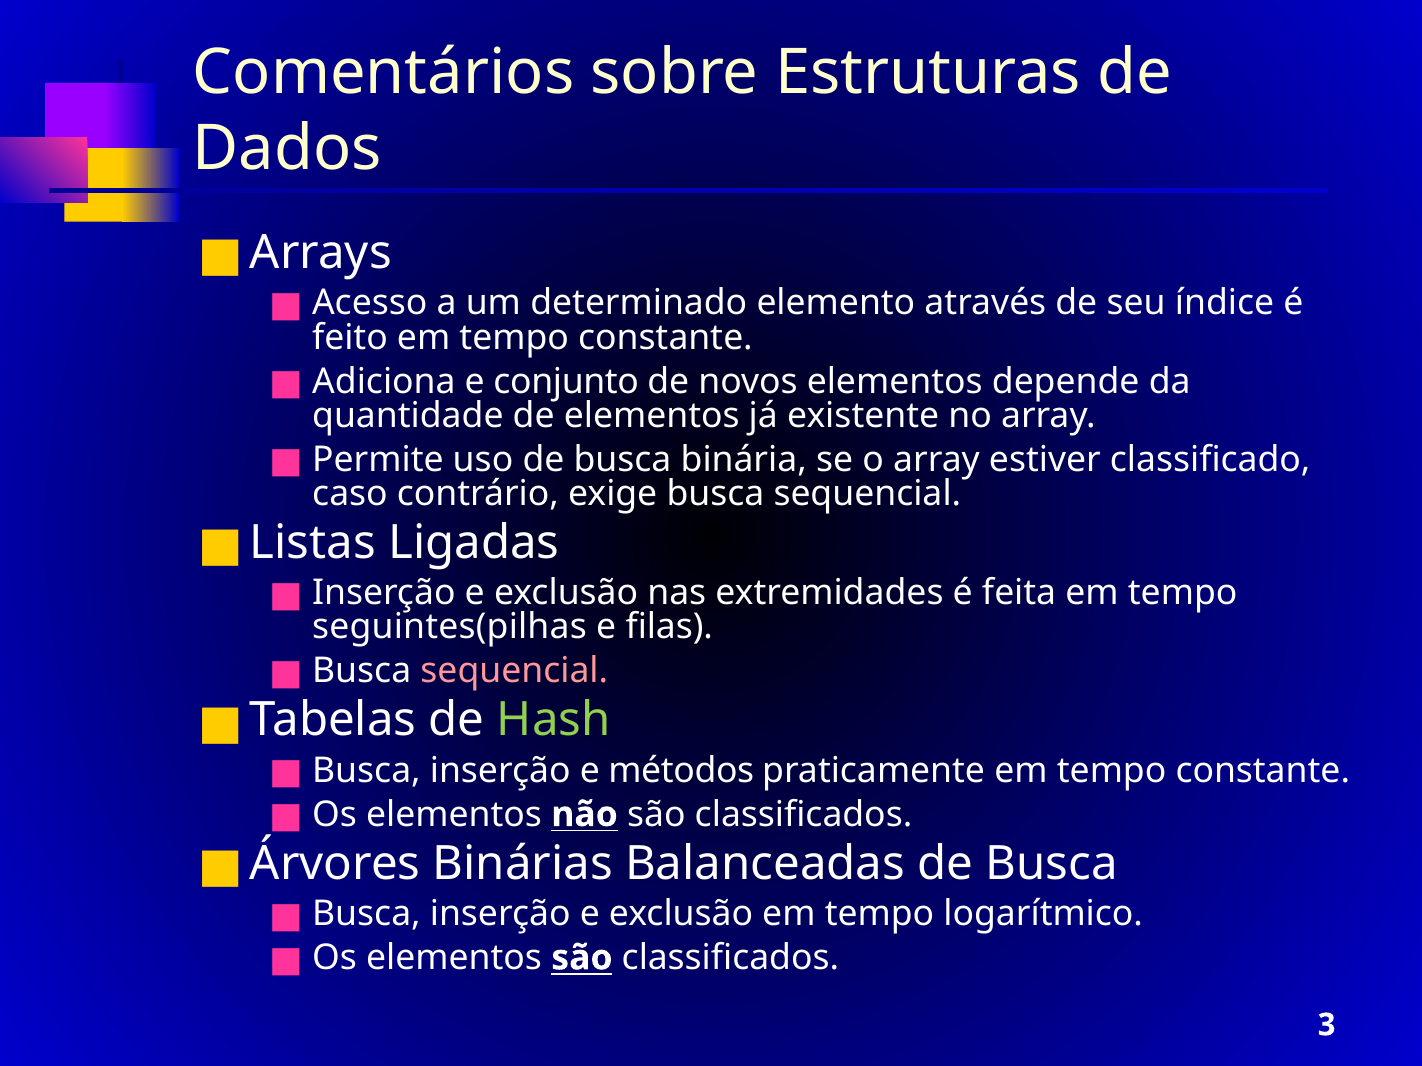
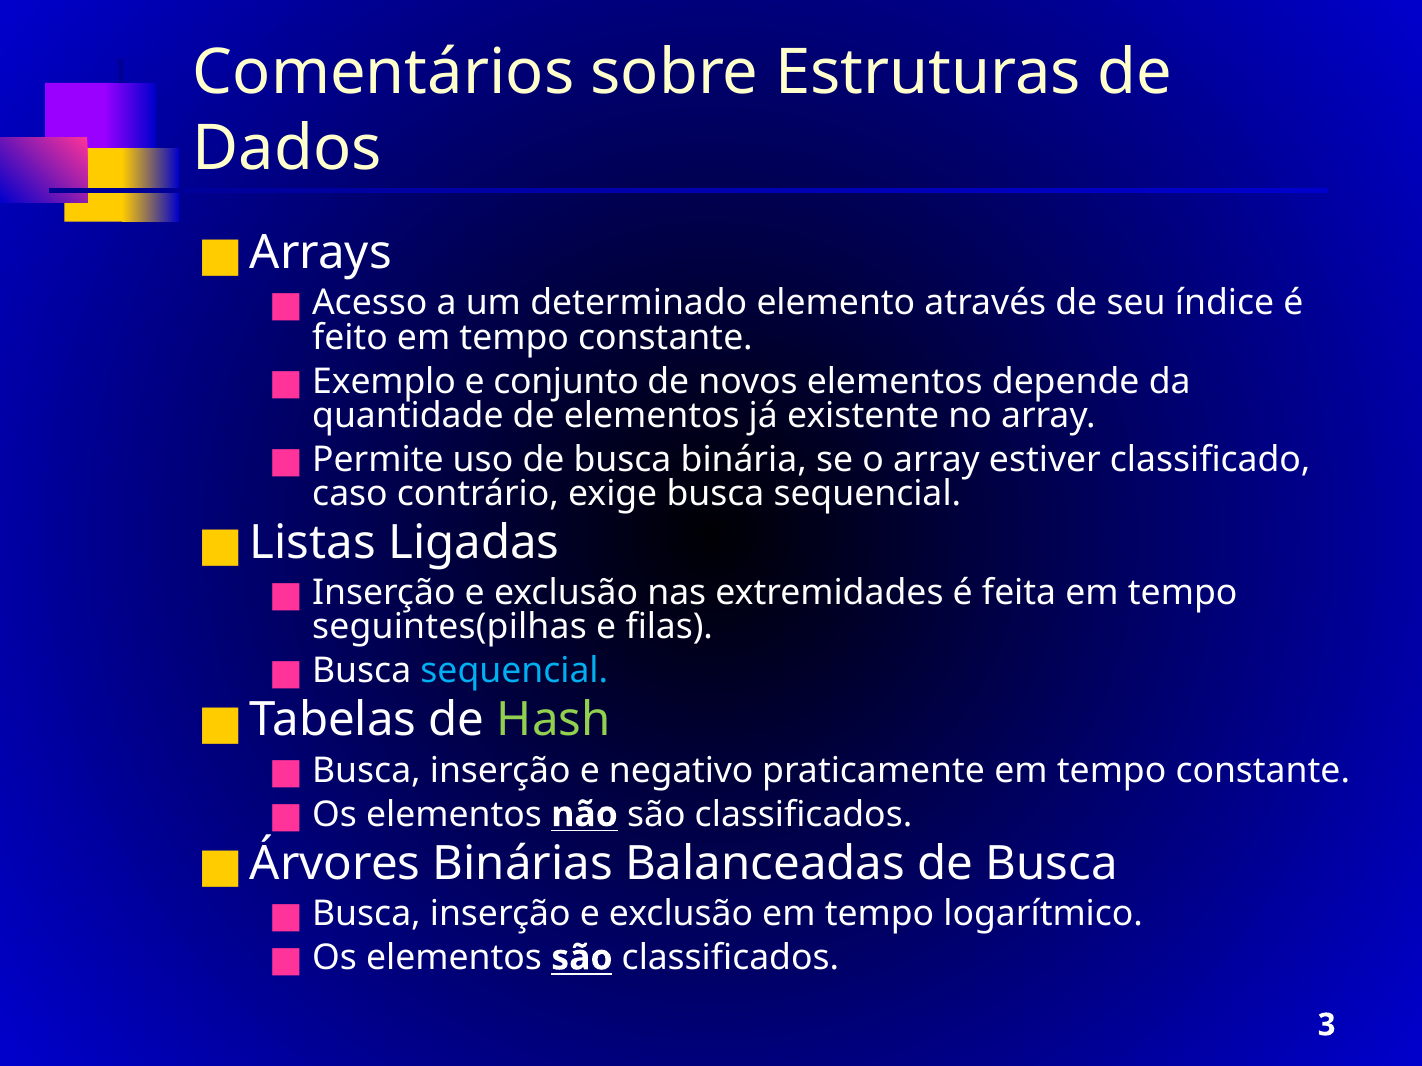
Adiciona: Adiciona -> Exemplo (384, 382)
sequencial colour: pink -> light blue (514, 671)
métodos: métodos -> negativo (681, 771)
